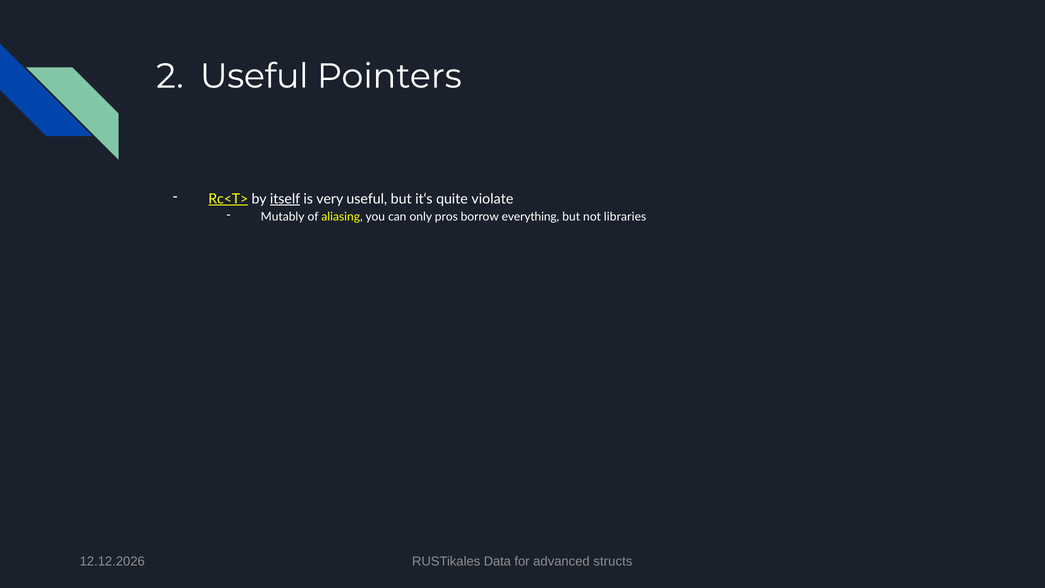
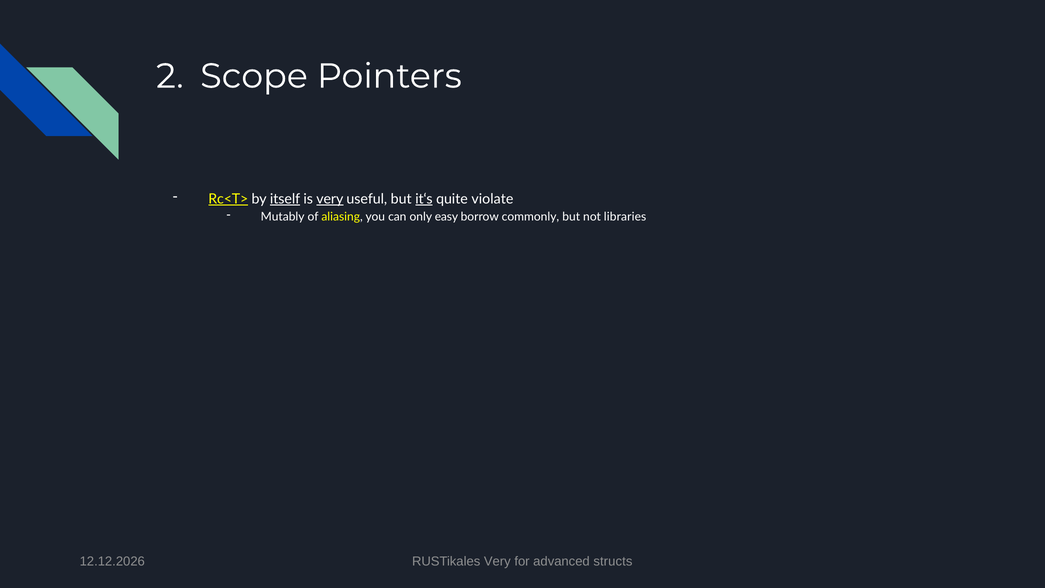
Useful: Useful -> Scope (254, 76)
very underline: none -> present (330, 199)
it‘s underline: none -> present (424, 199)
pros: pros -> easy (446, 217)
everything: everything -> commonly (530, 217)
RUSTikales Data: Data -> Very (497, 561)
